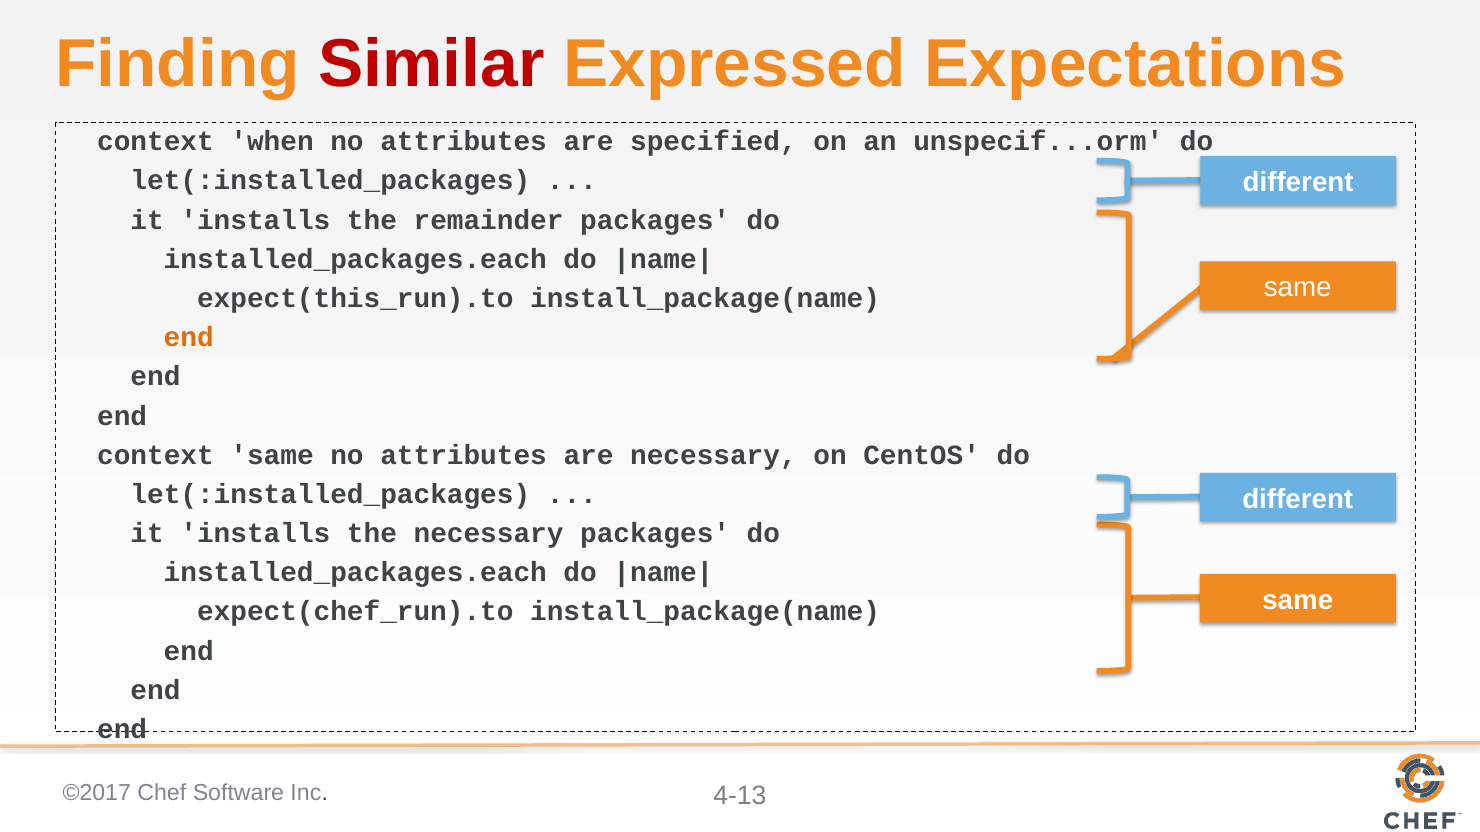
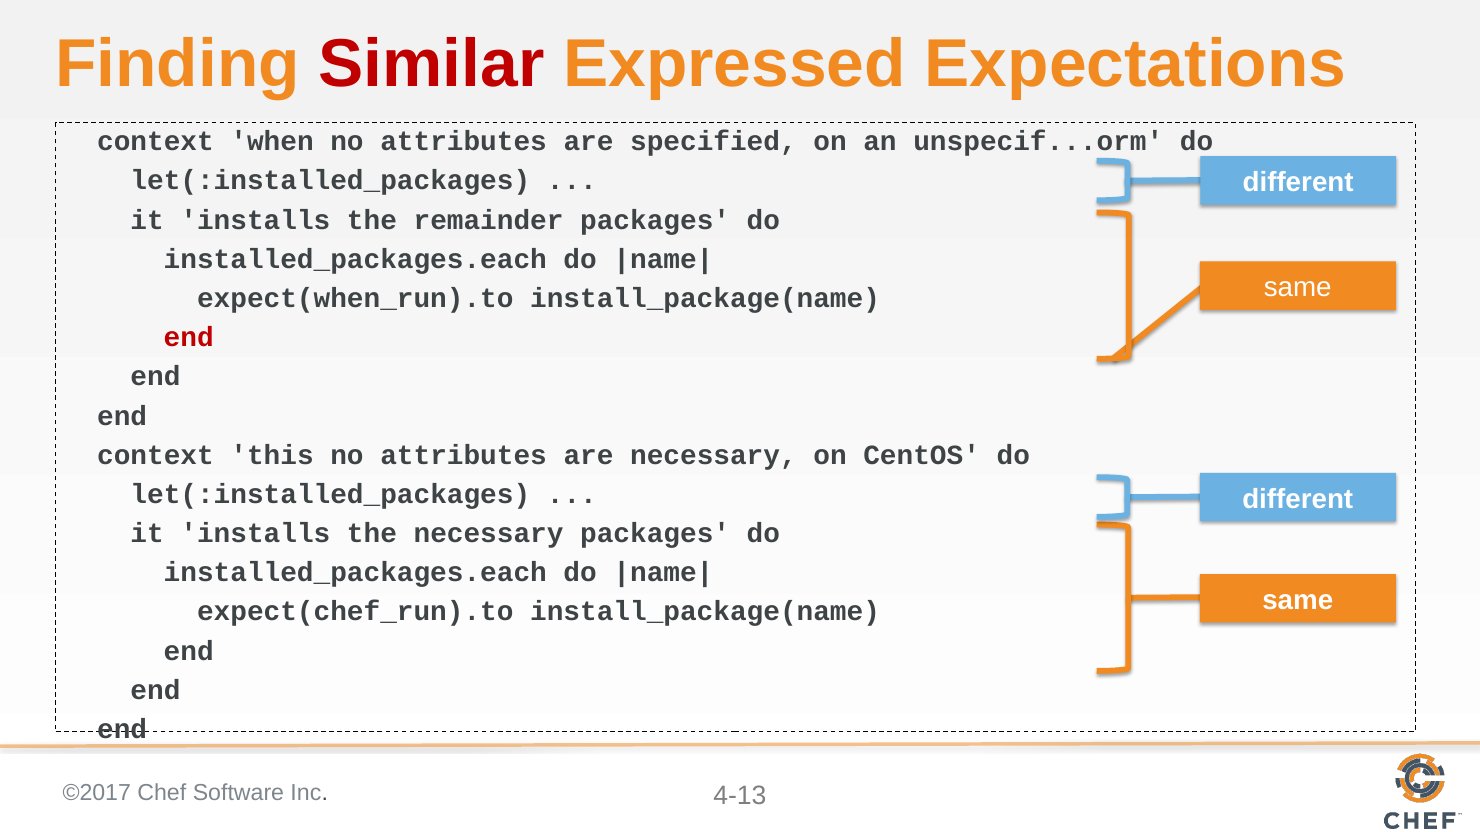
expect(this_run).to: expect(this_run).to -> expect(when_run).to (355, 299)
end colour: orange -> red (189, 338)
context same: same -> this (272, 455)
